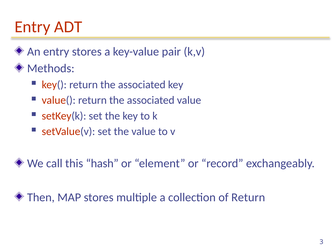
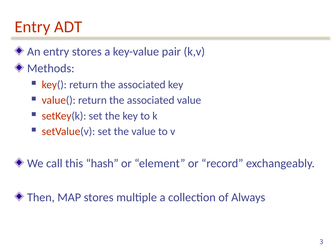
of Return: Return -> Always (248, 197)
